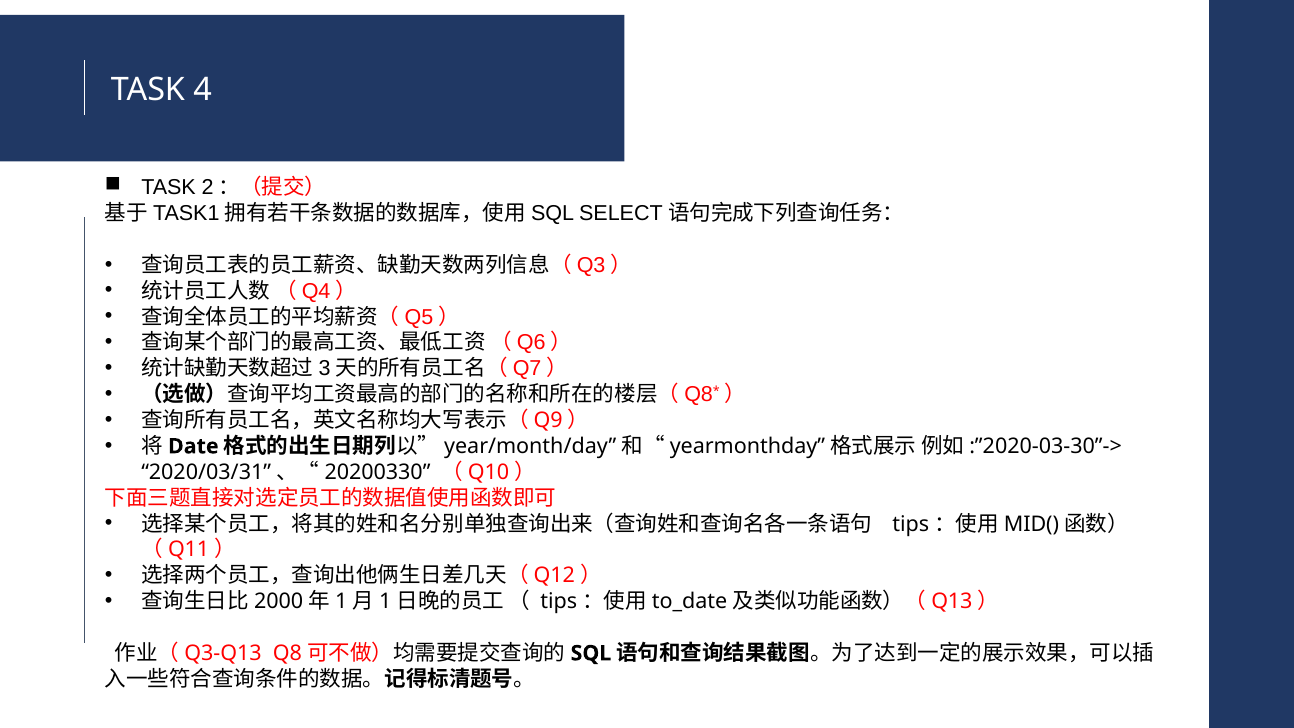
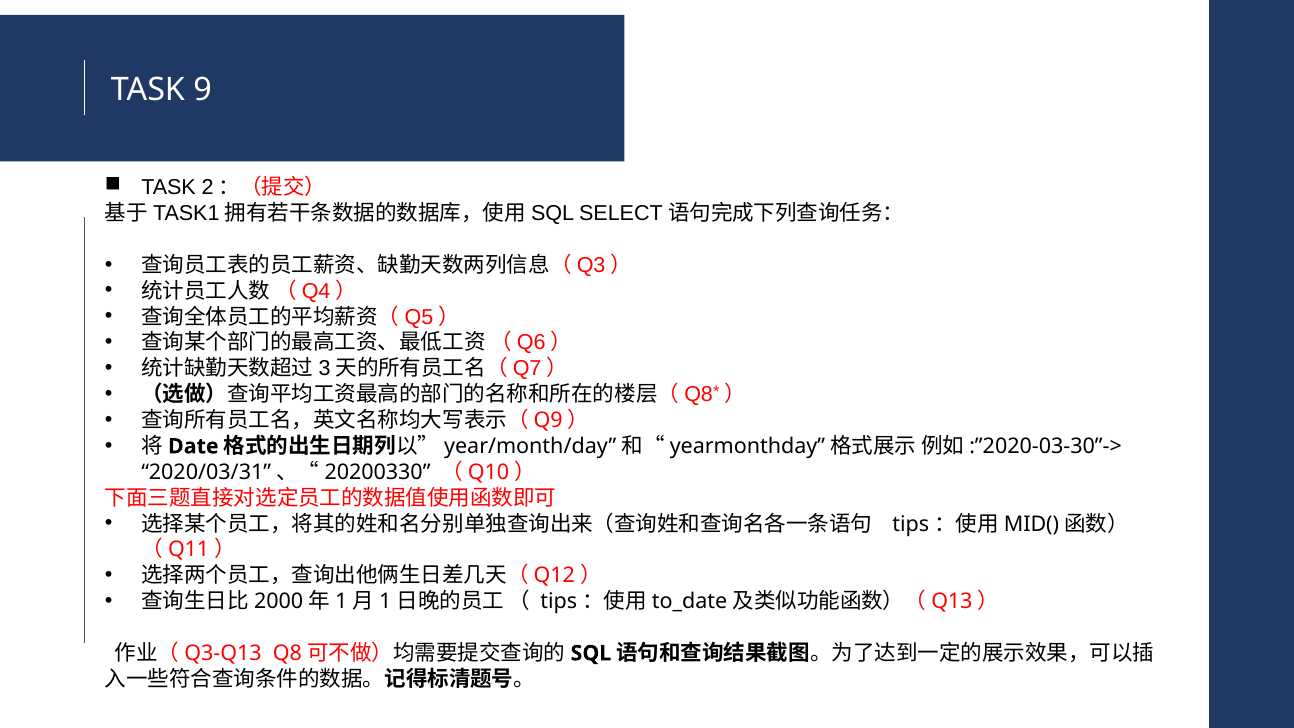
4: 4 -> 9 (203, 89)
